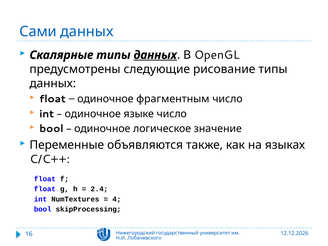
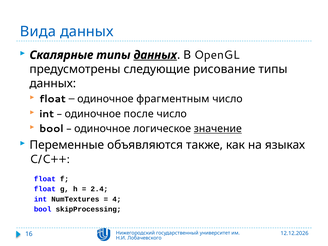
Сами: Сами -> Вида (38, 32)
языке: языке -> после (139, 114)
значение underline: none -> present (218, 129)
